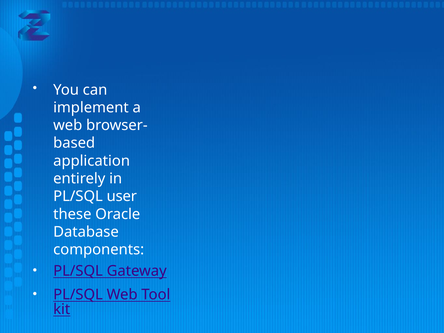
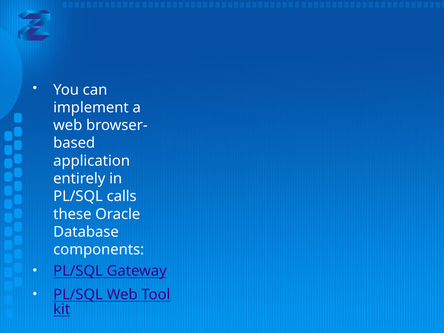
user: user -> calls (122, 196)
